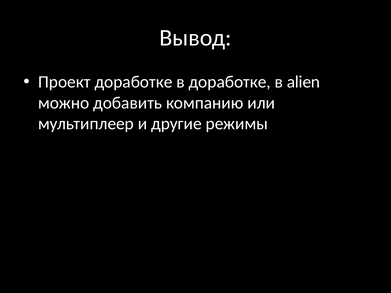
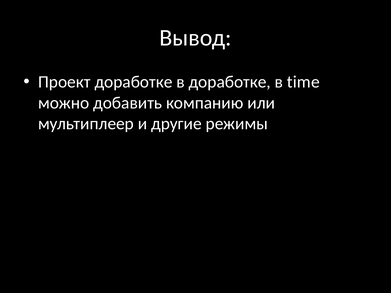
alien: alien -> time (303, 82)
